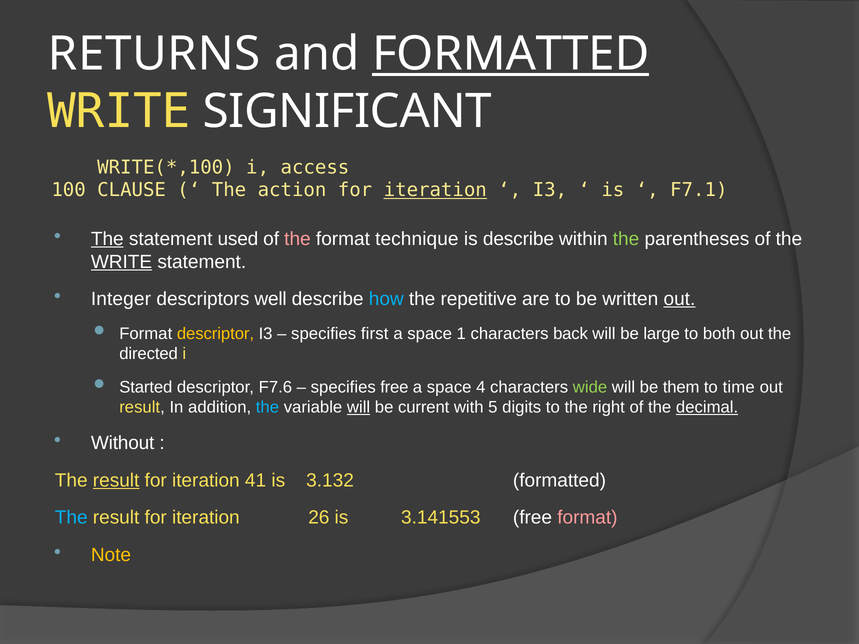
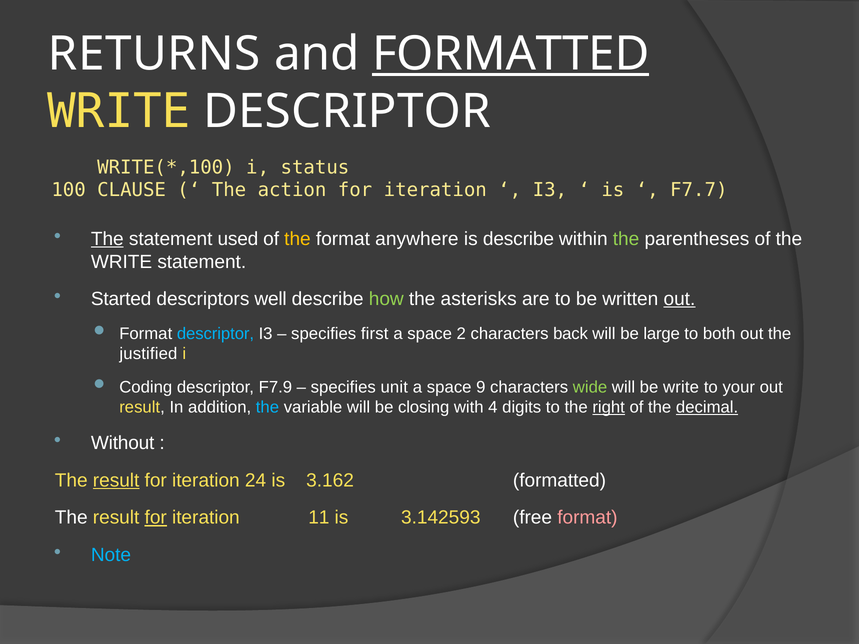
WRITE SIGNIFICANT: SIGNIFICANT -> DESCRIPTOR (347, 111)
access: access -> status (315, 167)
iteration underline: present -> none (435, 190)
F7.1: F7.1 -> F7.7 (699, 190)
the colour: pink -> yellow (297, 239)
technique: technique -> anywhere (417, 239)
WRITE underline: present -> none (122, 262)
Integer: Integer -> Started (121, 299)
how colour: light blue -> light green (386, 299)
repetitive: repetitive -> asterisks (479, 299)
descriptor colour: yellow -> light blue (215, 334)
1: 1 -> 2 (461, 334)
directed: directed -> justified (148, 354)
Started: Started -> Coding (146, 387)
F7.6: F7.6 -> F7.9 (275, 387)
specifies free: free -> unit (394, 387)
4: 4 -> 9 (481, 387)
be them: them -> write (681, 387)
time: time -> your (739, 387)
will underline: present -> none (359, 407)
current: current -> closing (424, 407)
5: 5 -> 4 (493, 407)
right underline: none -> present (609, 407)
41: 41 -> 24 (256, 480)
3.132: 3.132 -> 3.162 (330, 480)
The colour: light blue -> white (71, 518)
for underline: none -> present (156, 518)
26: 26 -> 11 (319, 518)
3.141553: 3.141553 -> 3.142593 (441, 518)
Note colour: yellow -> light blue (111, 555)
